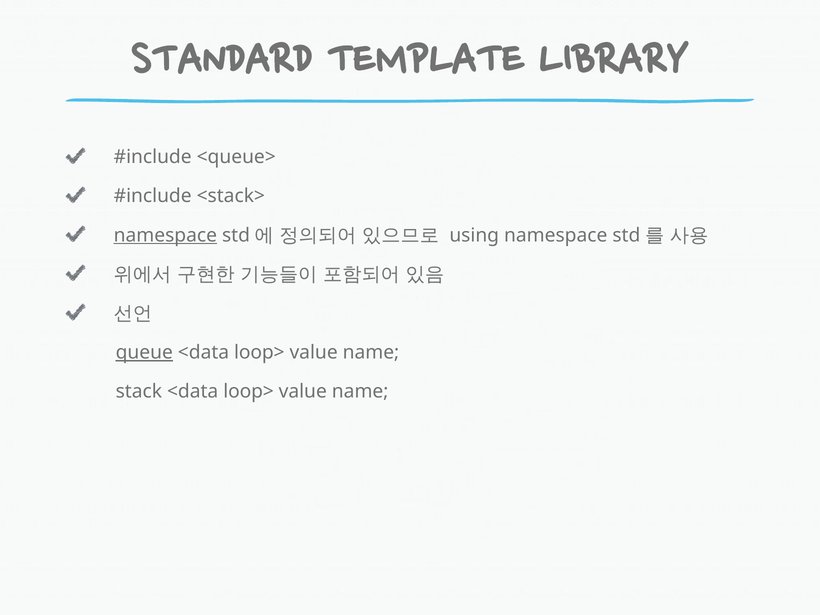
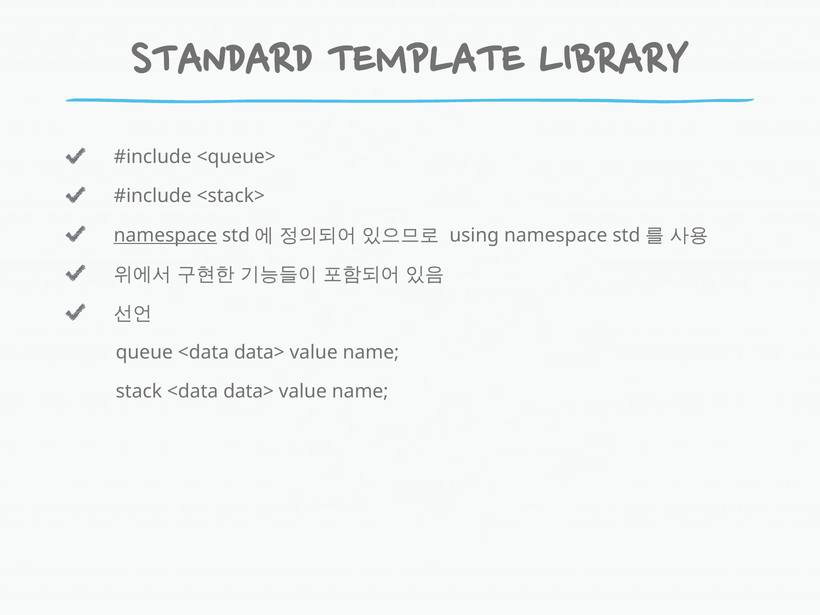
queue underline: present -> none (144, 352)
loop>: loop> -> data> (259, 352)
stack <data loop>: loop> -> data> (249, 392)
